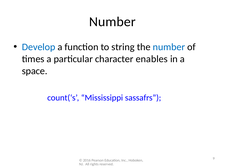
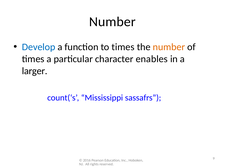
to string: string -> times (123, 47)
number colour: blue -> orange (169, 47)
space: space -> larger (35, 71)
